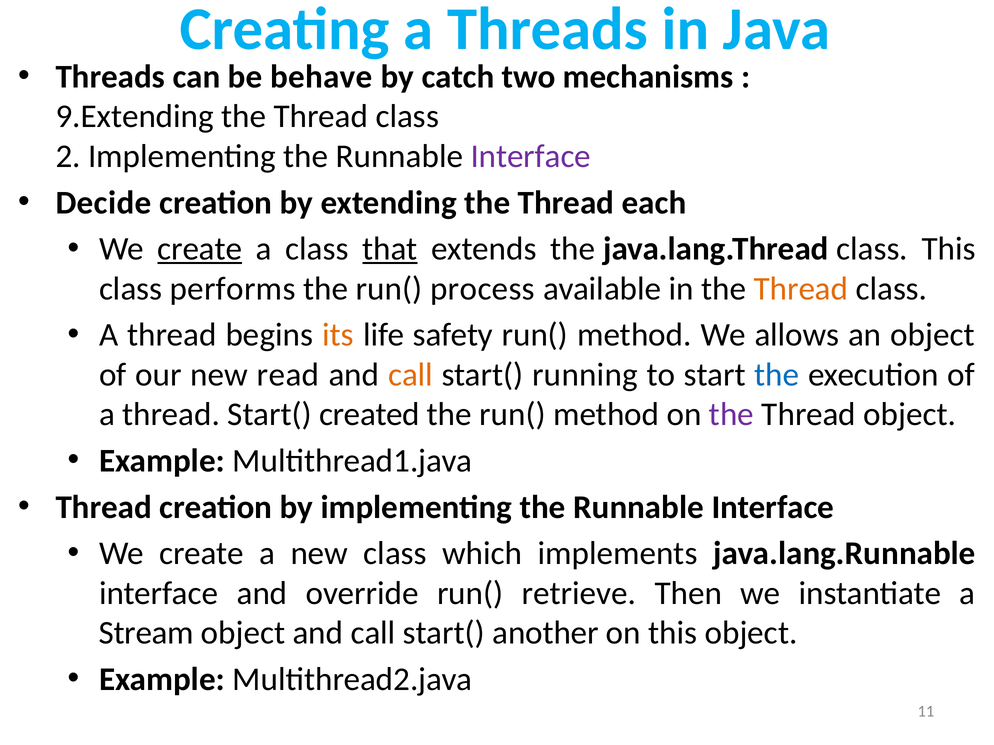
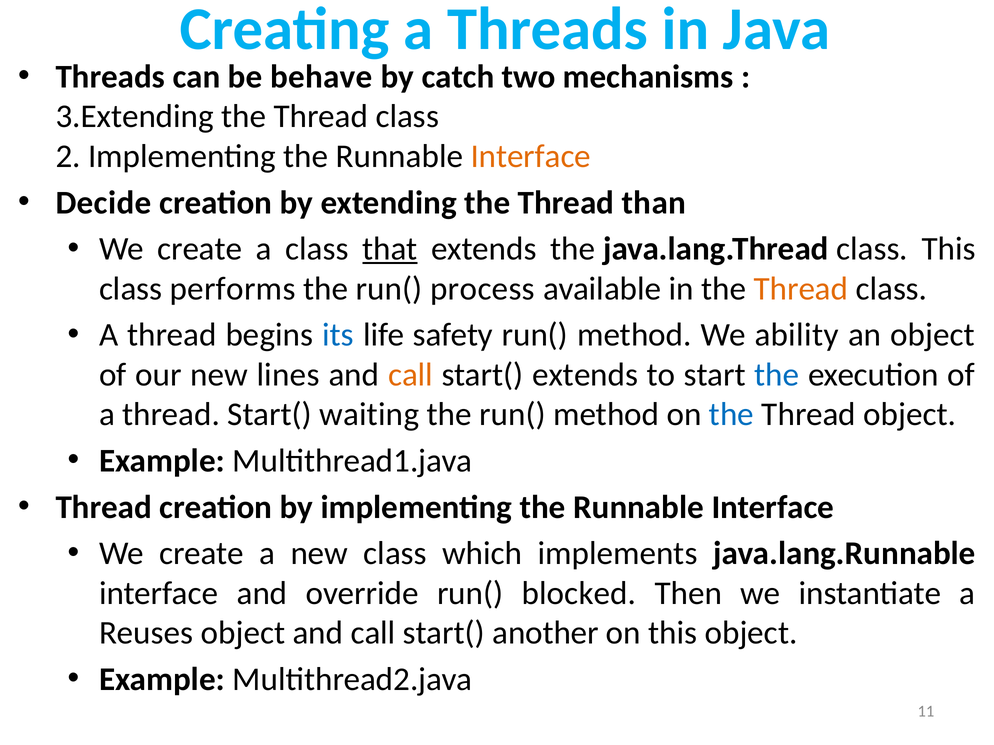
9.Extending: 9.Extending -> 3.Extending (135, 117)
Interface colour: purple -> orange (531, 156)
each: each -> than (654, 203)
create underline: present -> none (200, 249)
its colour: orange -> blue (338, 335)
allows: allows -> ability (797, 335)
read: read -> lines (288, 375)
start( running: running -> extends (585, 375)
created: created -> waiting (369, 415)
the colour: purple -> blue (731, 415)
retrieve: retrieve -> blocked (579, 594)
Stream: Stream -> Reuses (146, 633)
